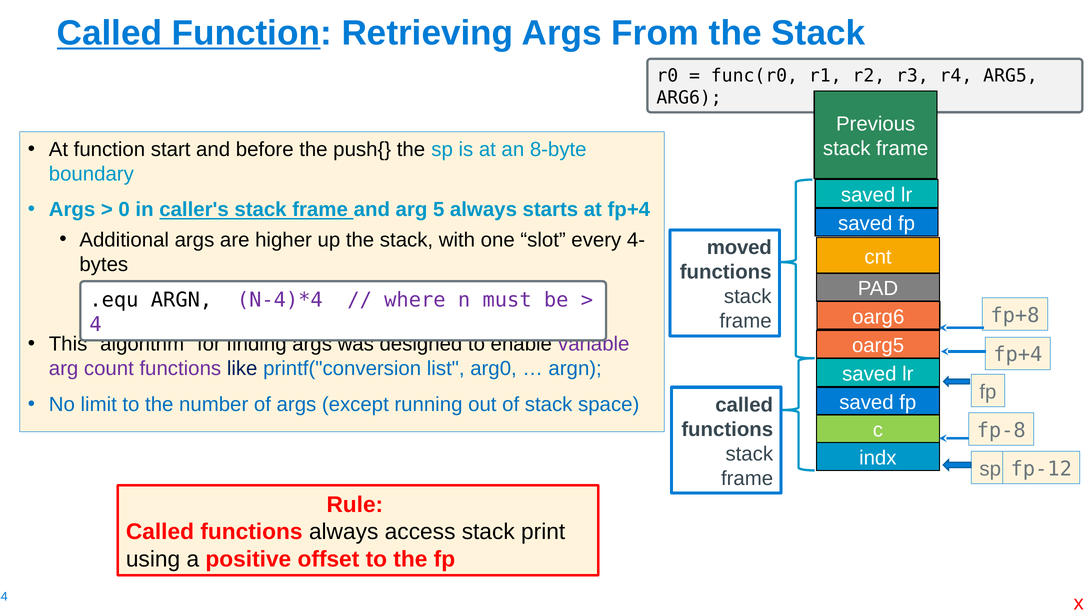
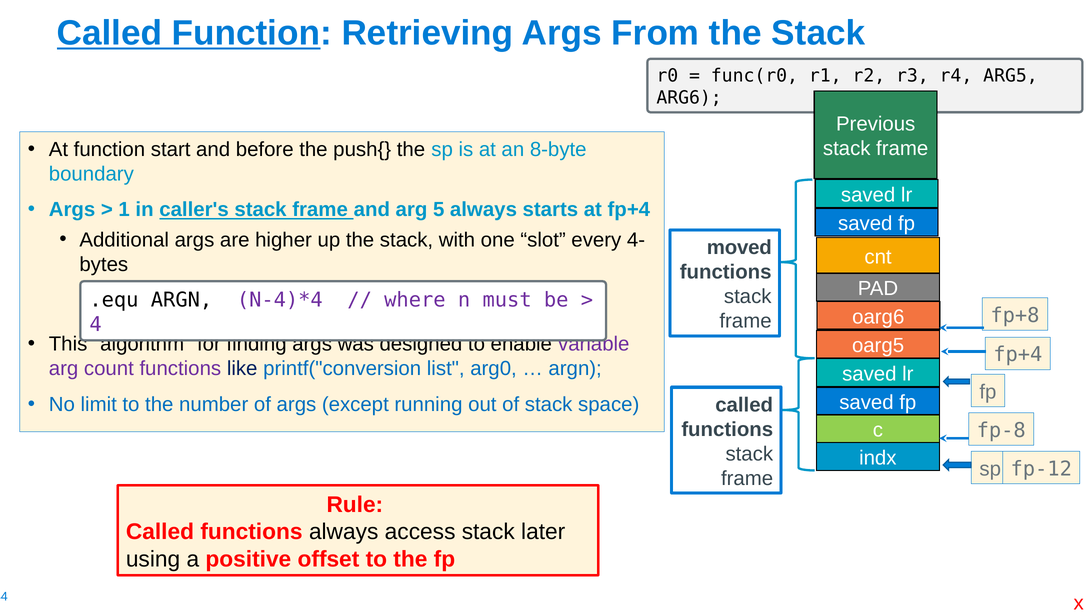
0: 0 -> 1 (124, 210)
print: print -> later (543, 532)
